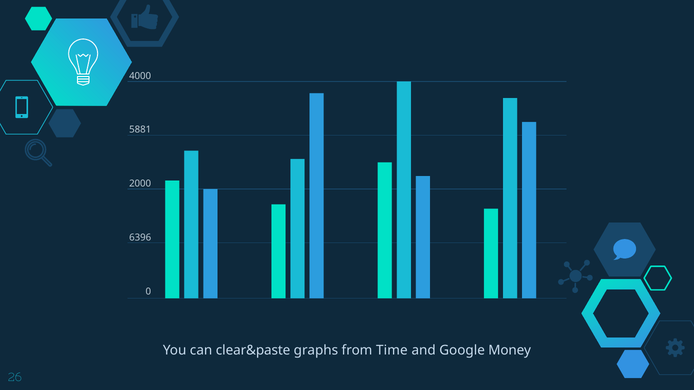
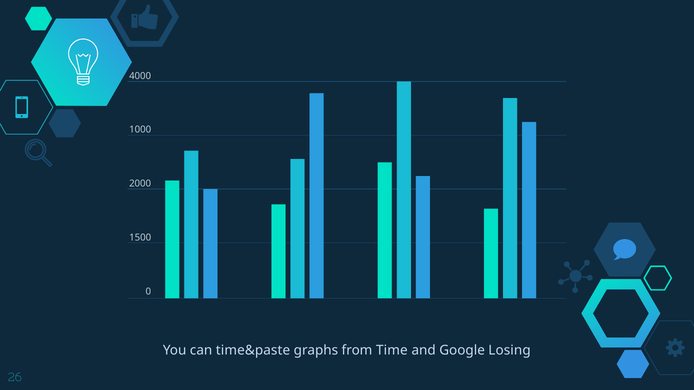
5881: 5881 -> 1000 (140, 130)
6396: 6396 -> 1500 (140, 238)
clear&paste: clear&paste -> time&paste (253, 350)
Money: Money -> Losing (510, 350)
